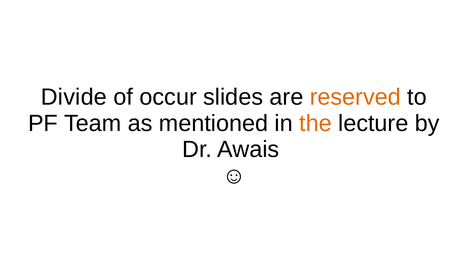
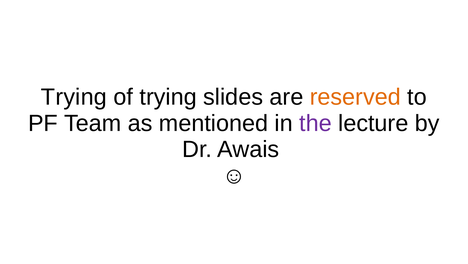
Divide: Divide -> Trying (74, 97)
of occur: occur -> trying (168, 97)
the colour: orange -> purple (315, 123)
